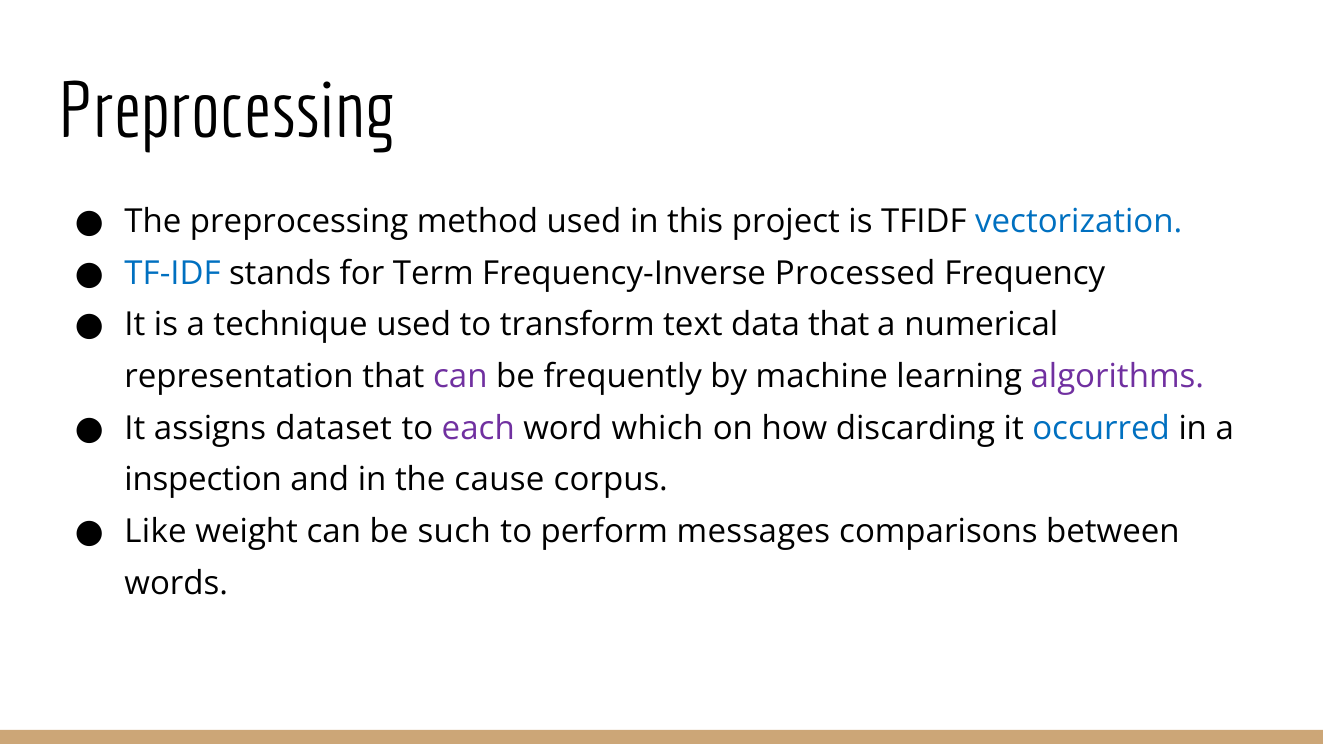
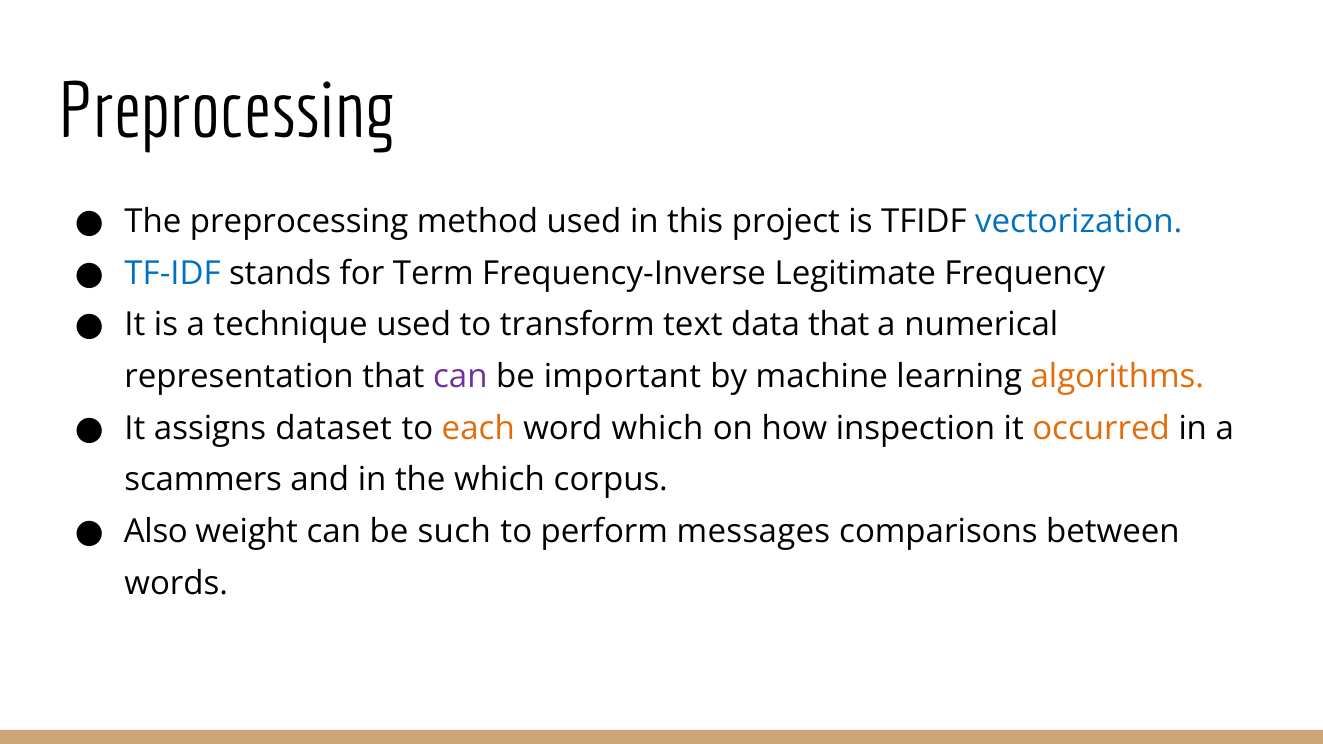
Processed: Processed -> Legitimate (855, 273)
frequently: frequently -> important (622, 377)
algorithms colour: purple -> orange (1117, 377)
each colour: purple -> orange (478, 428)
discarding: discarding -> inspection (915, 428)
occurred colour: blue -> orange (1101, 428)
inspection: inspection -> scammers (203, 480)
the cause: cause -> which (500, 480)
Like: Like -> Also (156, 532)
